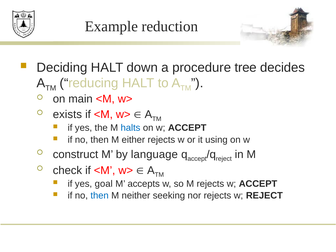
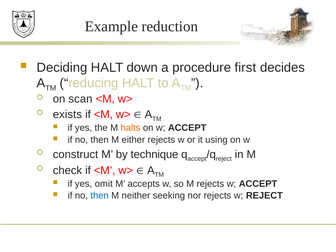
tree: tree -> first (245, 67)
main: main -> scan (80, 99)
halts colour: blue -> orange (130, 128)
language: language -> technique (154, 154)
goal: goal -> omit (104, 184)
